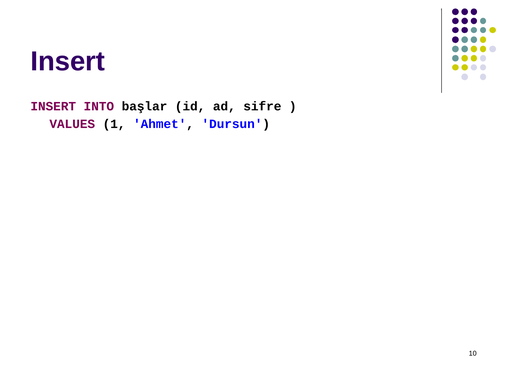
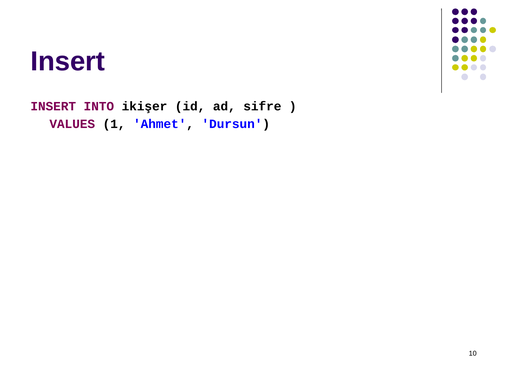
başlar: başlar -> ikişer (144, 106)
